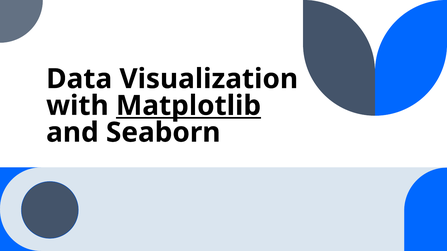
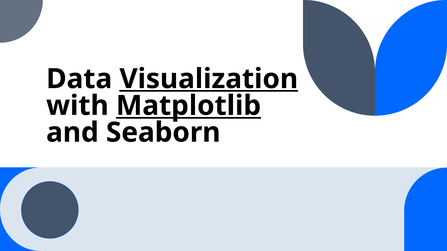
Visualization underline: none -> present (209, 79)
